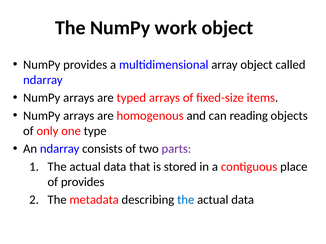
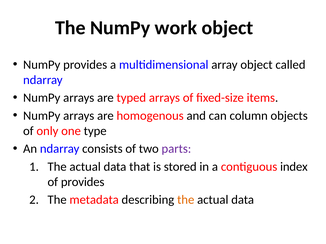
reading: reading -> column (249, 116)
place: place -> index (294, 167)
the colour: blue -> orange (186, 200)
